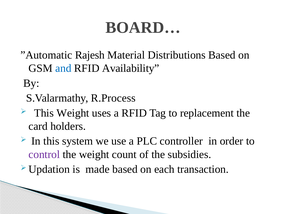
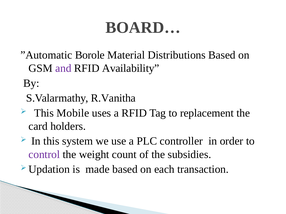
Rajesh: Rajesh -> Borole (90, 55)
and colour: blue -> purple (63, 68)
R.Process: R.Process -> R.Vanitha (113, 98)
This Weight: Weight -> Mobile (73, 113)
